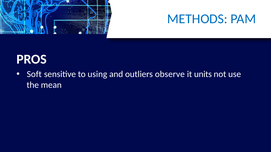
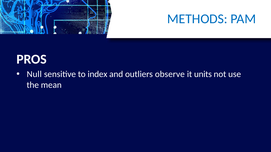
Soft: Soft -> Null (34, 74)
using: using -> index (97, 74)
